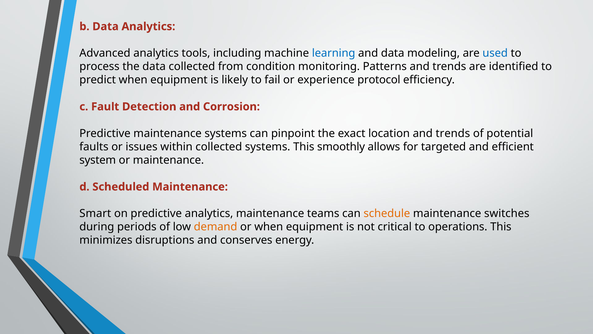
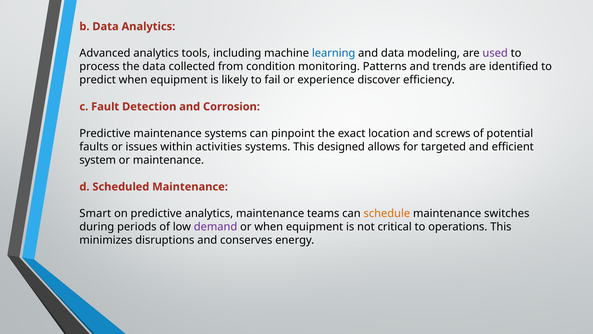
used colour: blue -> purple (495, 53)
protocol: protocol -> discover (379, 80)
location and trends: trends -> screws (453, 133)
within collected: collected -> activities (219, 147)
smoothly: smoothly -> designed (341, 147)
demand colour: orange -> purple (216, 227)
